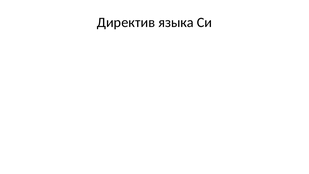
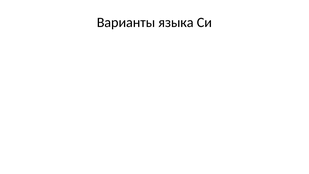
Директив: Директив -> Варианты (126, 22)
